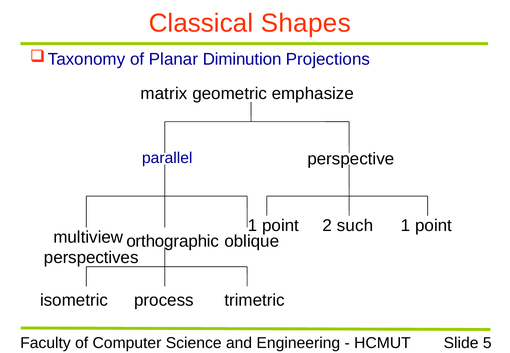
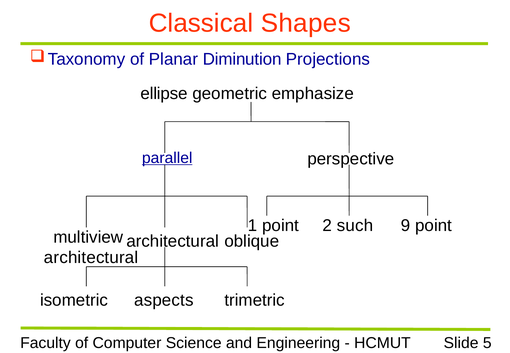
matrix: matrix -> ellipse (164, 94)
parallel underline: none -> present (167, 158)
point 1: 1 -> 9 (406, 226)
orthographic: orthographic -> architectural (173, 241)
perspectives: perspectives -> architectural (91, 258)
process: process -> aspects (164, 300)
